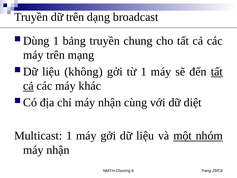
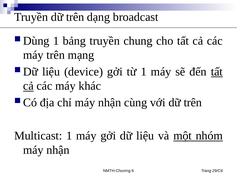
không: không -> device (84, 72)
với dữ diệt: diệt -> trên (193, 102)
